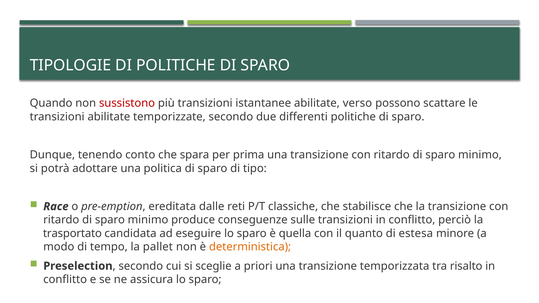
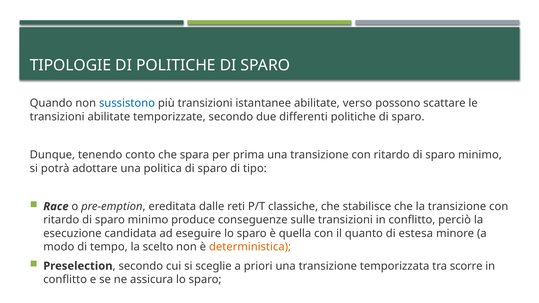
sussistono colour: red -> blue (127, 103)
trasportato: trasportato -> esecuzione (72, 234)
pallet: pallet -> scelto (158, 247)
risalto: risalto -> scorre (466, 266)
